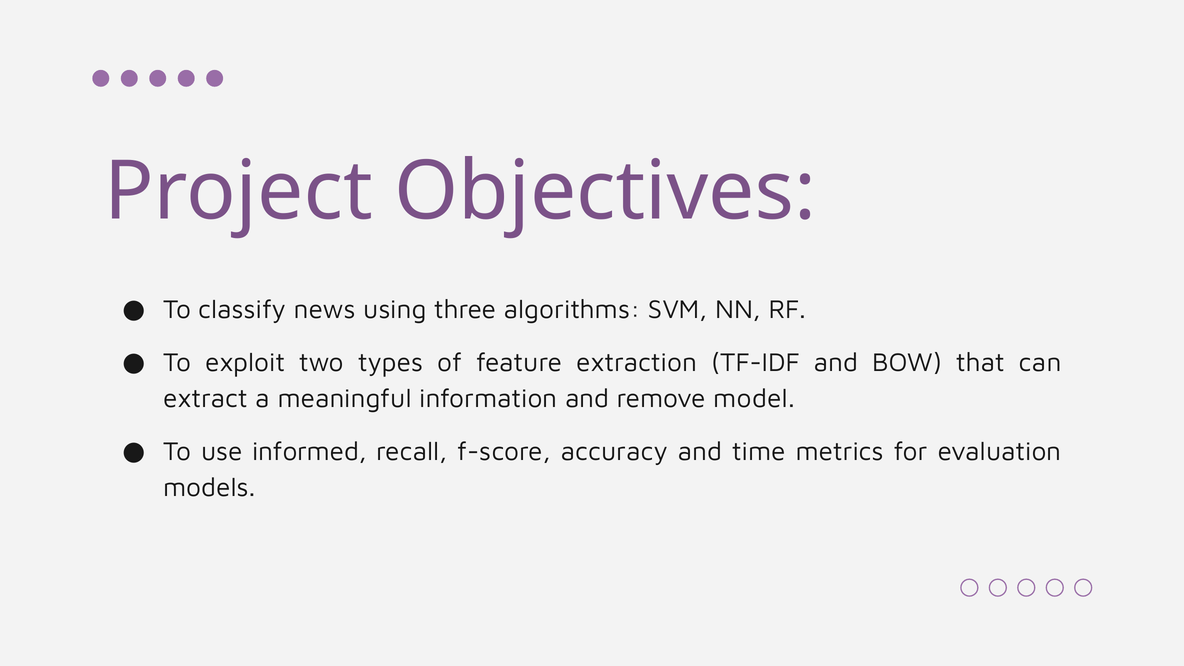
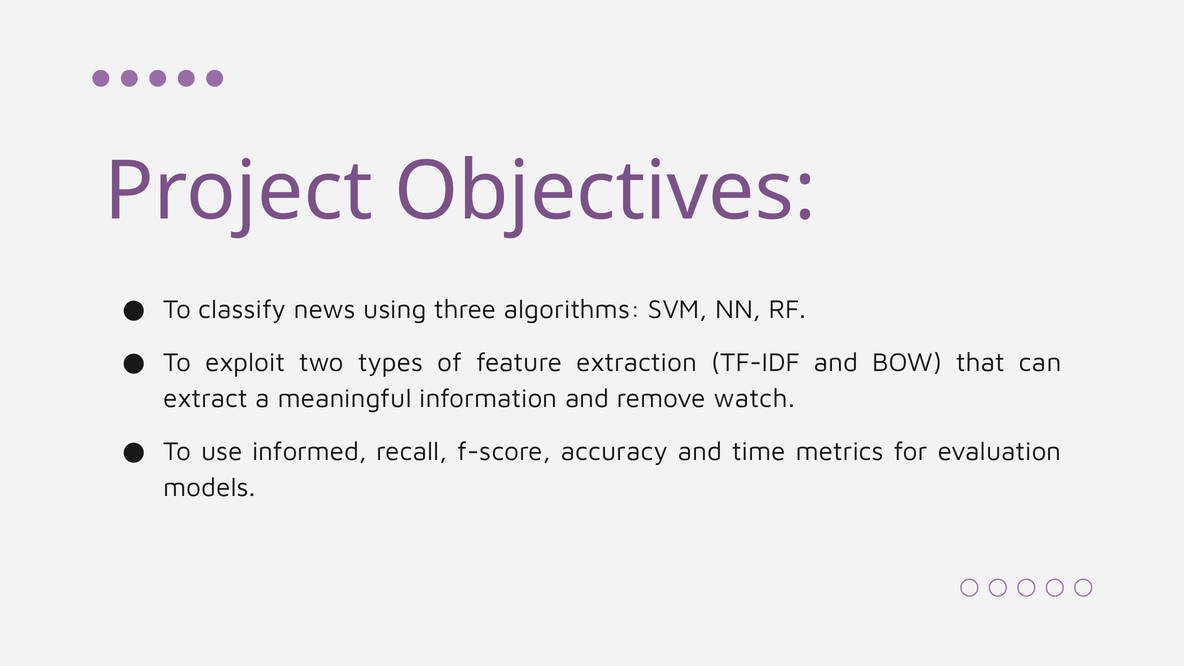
model: model -> watch (754, 399)
